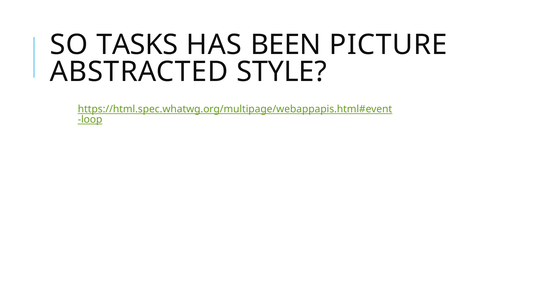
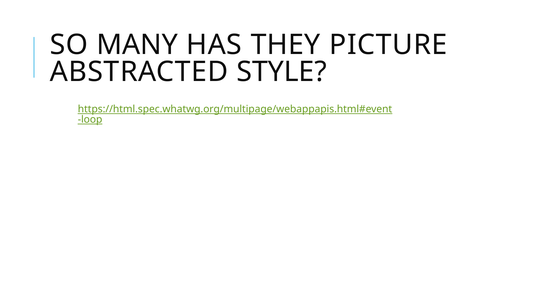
TASKS: TASKS -> MANY (137, 45)
BEEN: BEEN -> THEY (285, 45)
